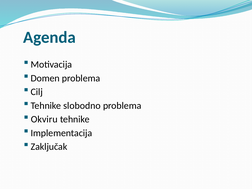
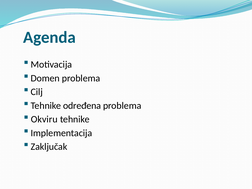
slobodno: slobodno -> određena (82, 106)
